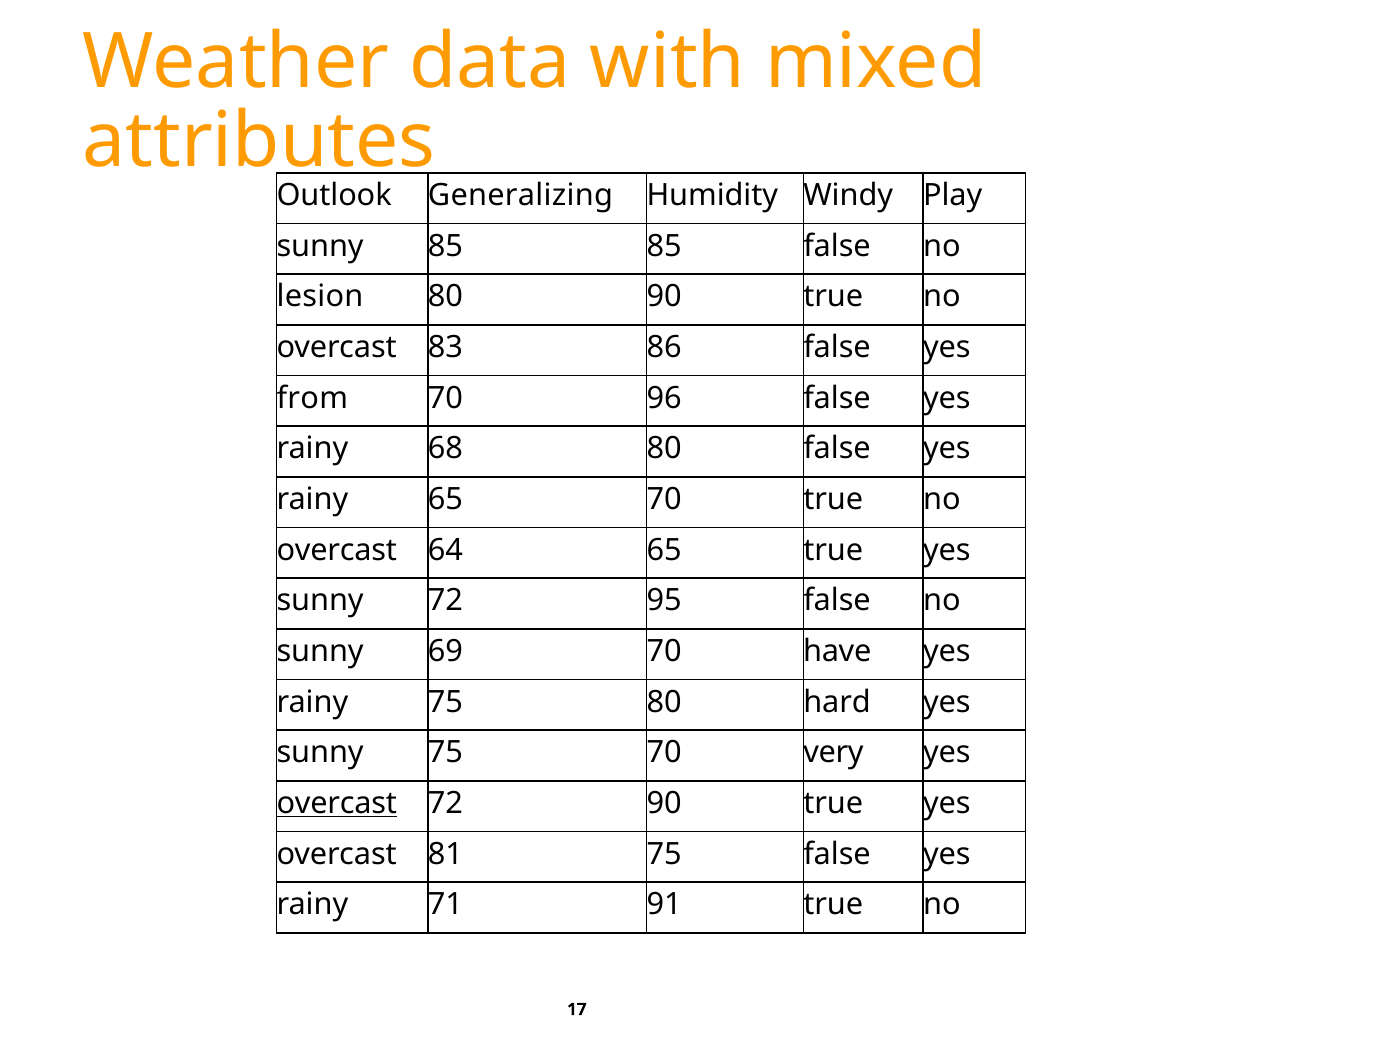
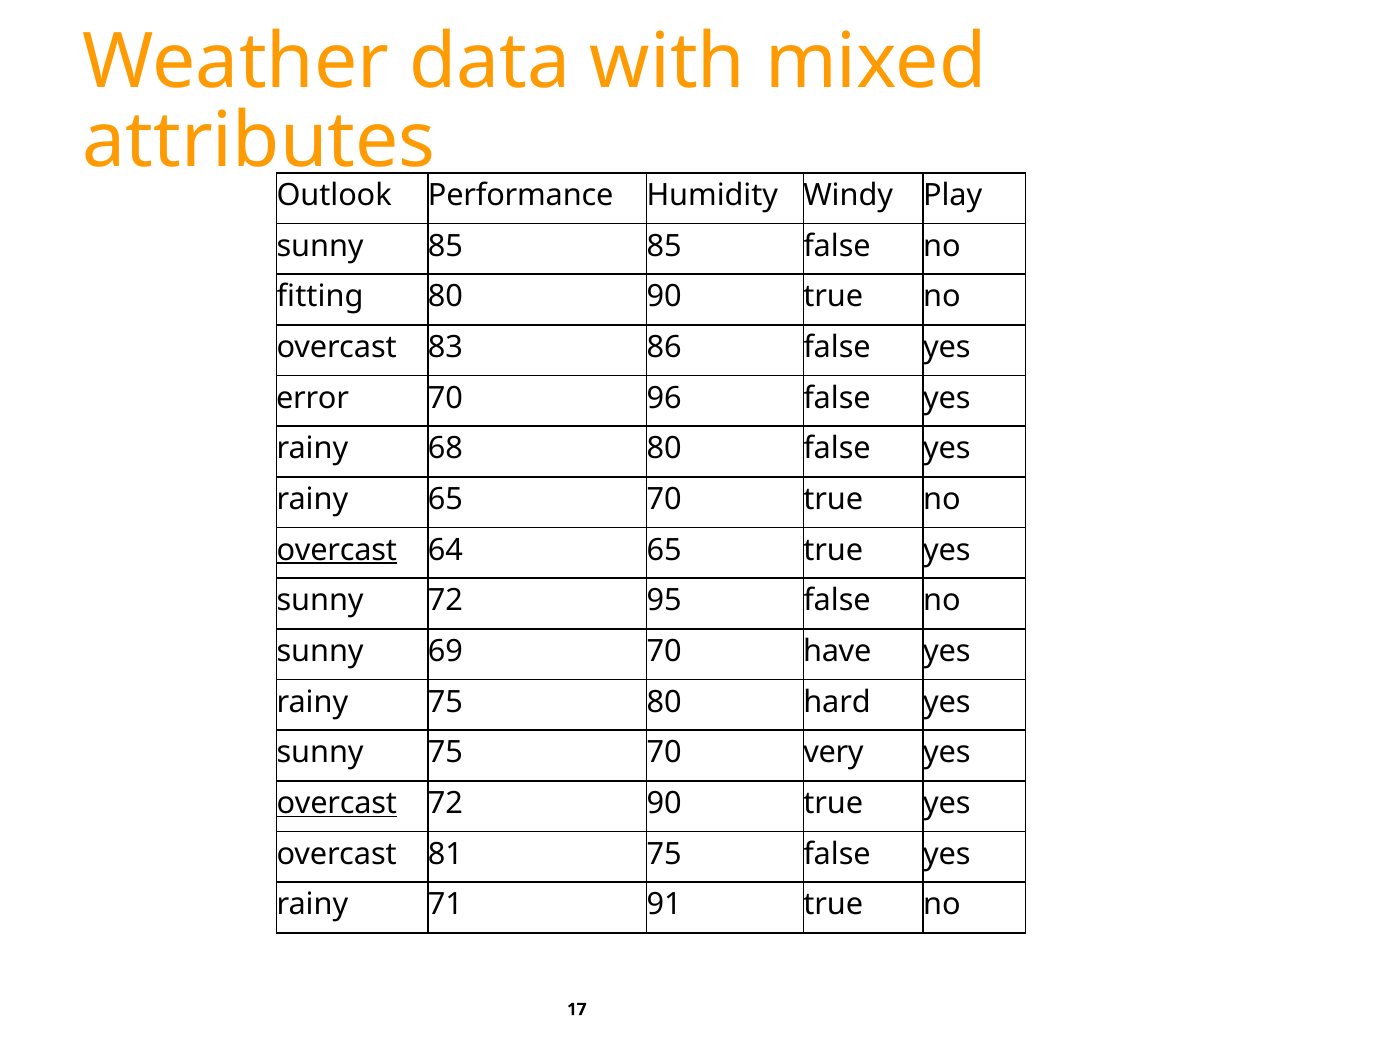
Generalizing: Generalizing -> Performance (521, 195)
lesion: lesion -> fitting (320, 297)
from: from -> error (313, 398)
overcast underline: none -> present (337, 550)
